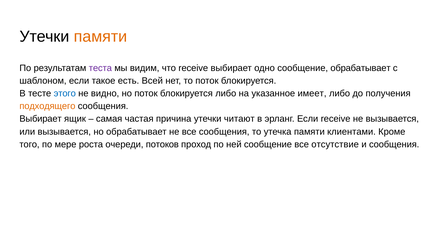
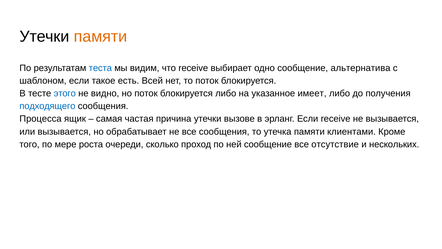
теста colour: purple -> blue (100, 68)
сообщение обрабатывает: обрабатывает -> альтернатива (360, 68)
подходящего colour: orange -> blue (47, 106)
Выбирает: Выбирает -> Процесса (41, 119)
читают: читают -> вызове (239, 119)
потоков: потоков -> сколько (162, 144)
и сообщения: сообщения -> нескольких (394, 144)
